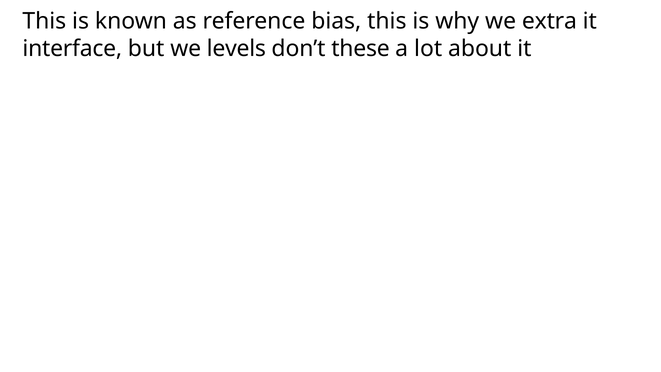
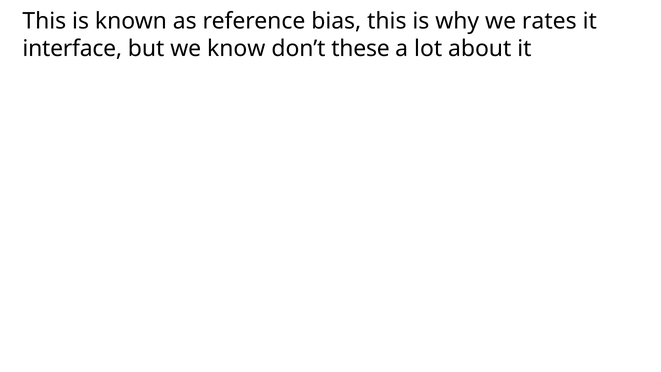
extra: extra -> rates (549, 21)
levels: levels -> know (236, 49)
